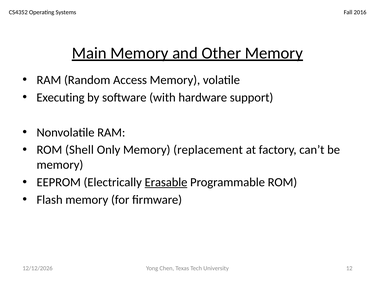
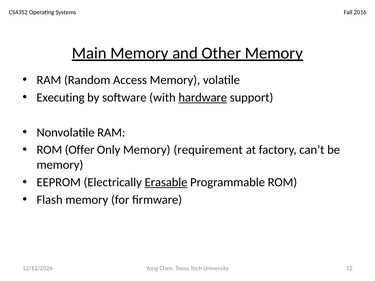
hardware underline: none -> present (203, 98)
Shell: Shell -> Offer (80, 150)
replacement: replacement -> requirement (208, 150)
